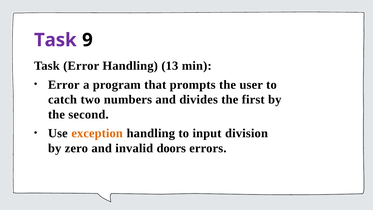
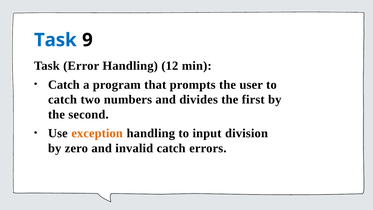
Task colour: purple -> blue (55, 40)
13: 13 -> 12 (170, 66)
Error: Error -> Catch (64, 85)
invalid doors: doors -> catch (171, 148)
